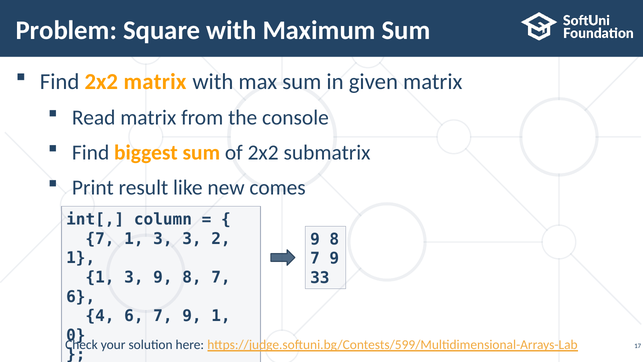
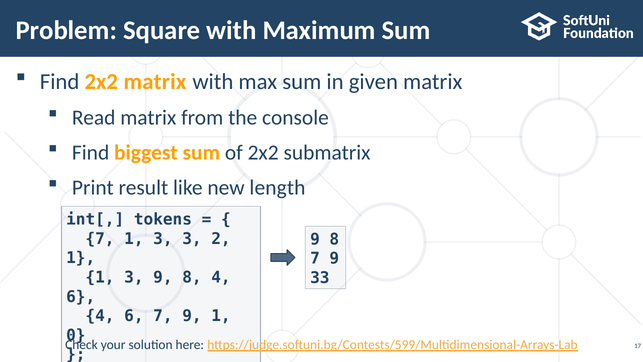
comes: comes -> length (277, 187)
column: column -> tokens (163, 219)
3 9 8 7: 7 -> 4 (221, 277)
